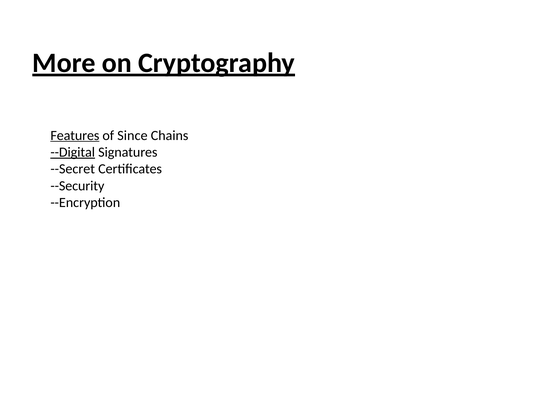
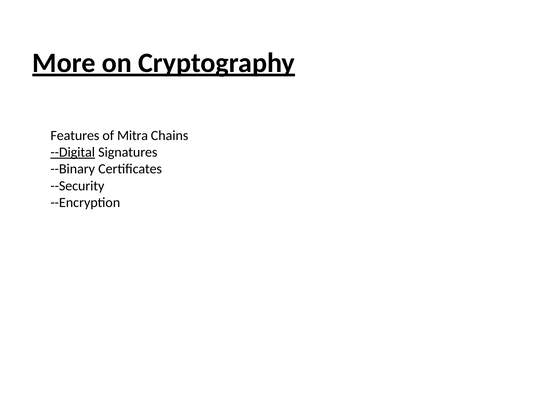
Features underline: present -> none (75, 135)
Since: Since -> Mitra (133, 135)
--Secret: --Secret -> --Binary (73, 169)
